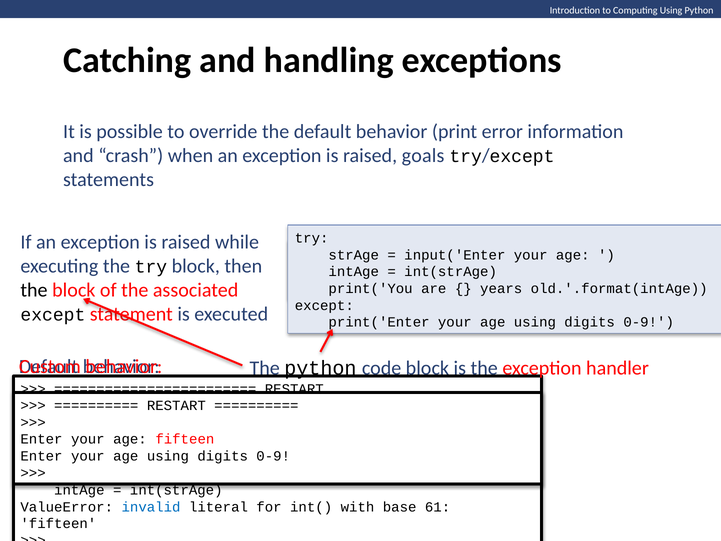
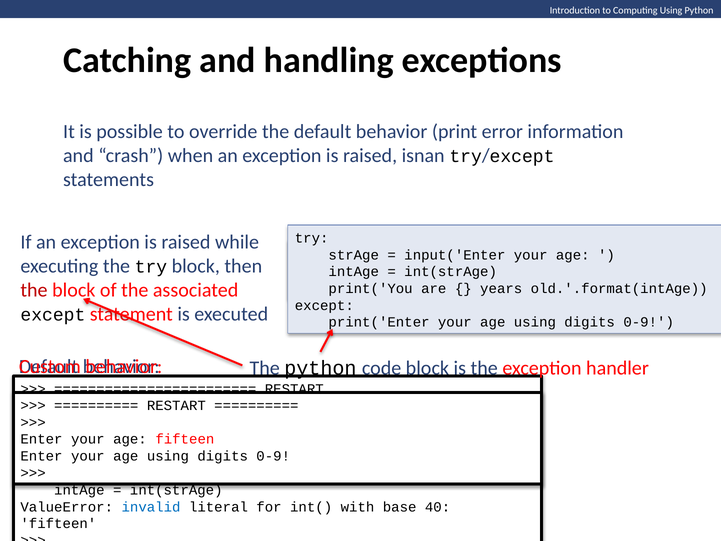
goals: goals -> isnan (423, 155)
the colour: black -> red (34, 290)
61: 61 -> 40 (438, 507)
